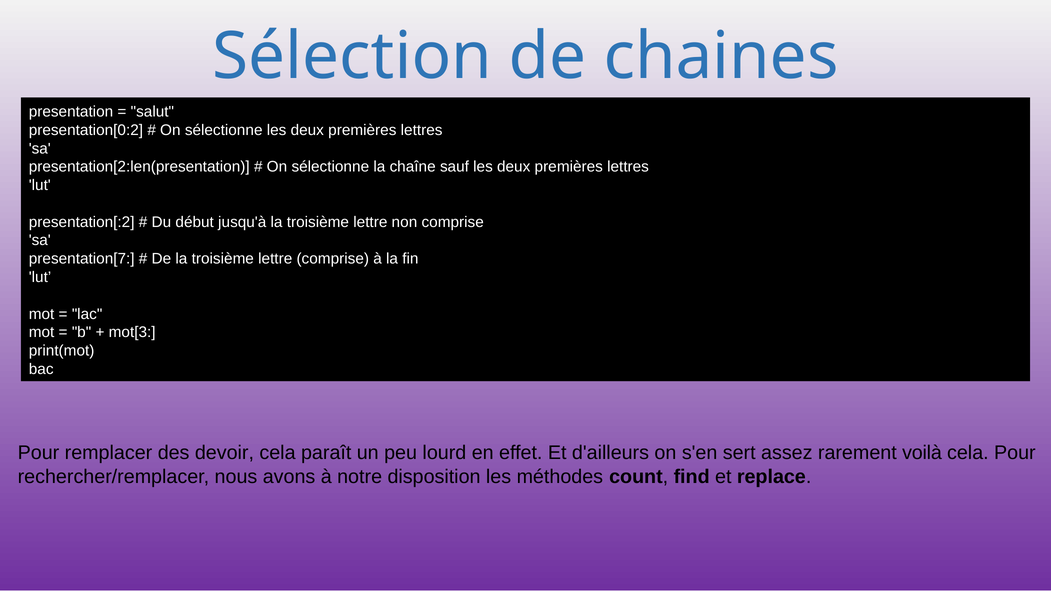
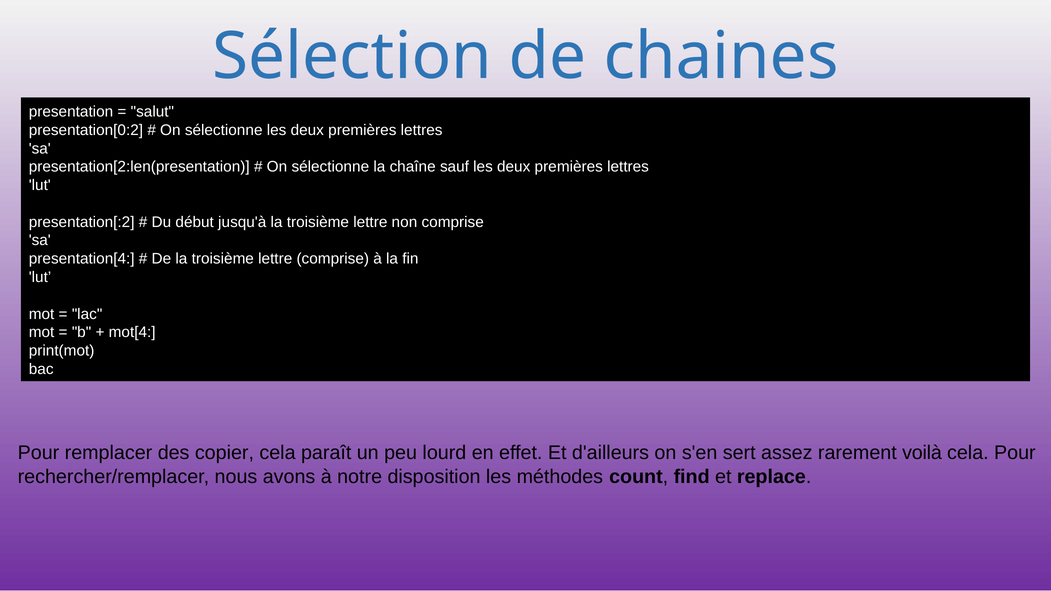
presentation[7: presentation[7 -> presentation[4 (82, 259)
mot[3: mot[3 -> mot[4 (132, 333)
devoir: devoir -> copier (224, 453)
